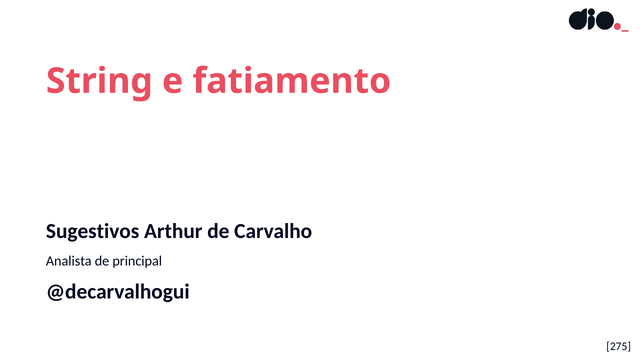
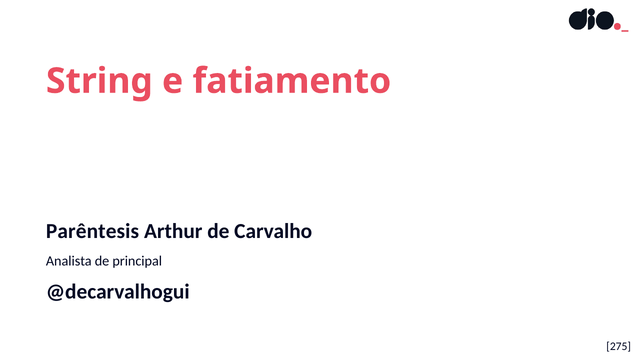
Sugestivos: Sugestivos -> Parêntesis (93, 231)
